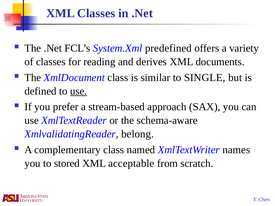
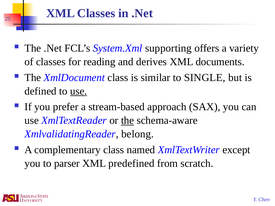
predefined: predefined -> supporting (168, 48)
the underline: none -> present (128, 121)
names: names -> except (236, 150)
stored: stored -> parser (67, 164)
acceptable: acceptable -> predefined (131, 164)
